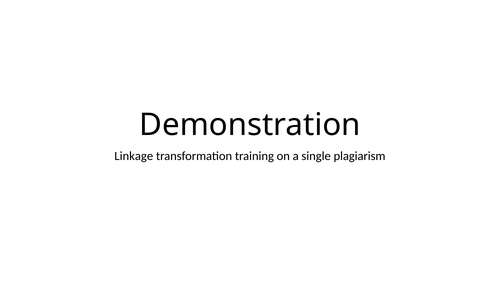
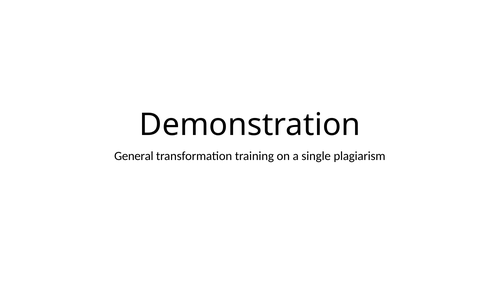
Linkage: Linkage -> General (134, 156)
